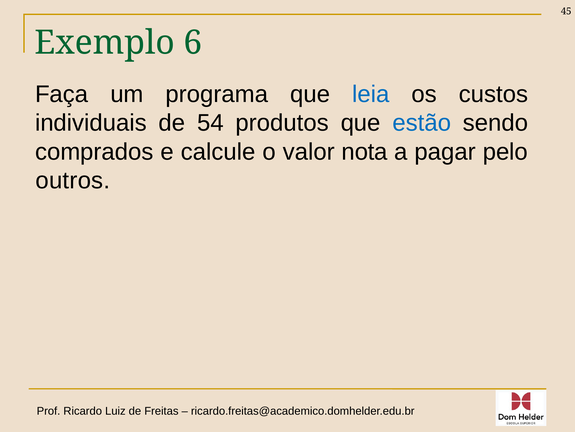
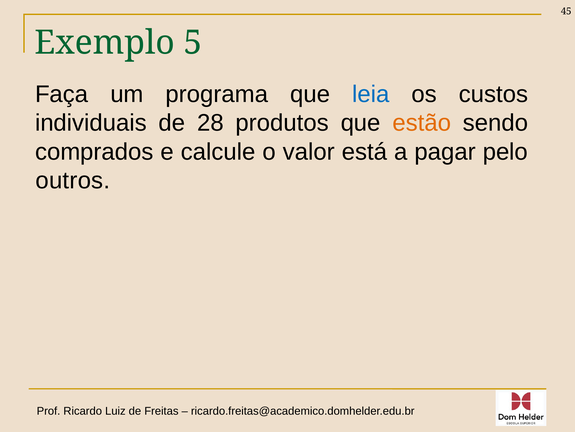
6: 6 -> 5 (193, 43)
54: 54 -> 28 (210, 123)
estão colour: blue -> orange (422, 123)
nota: nota -> está (364, 152)
